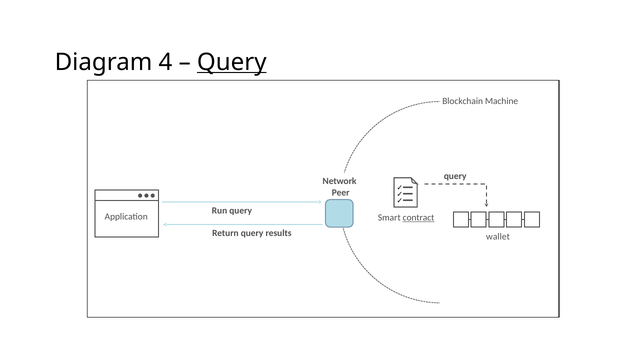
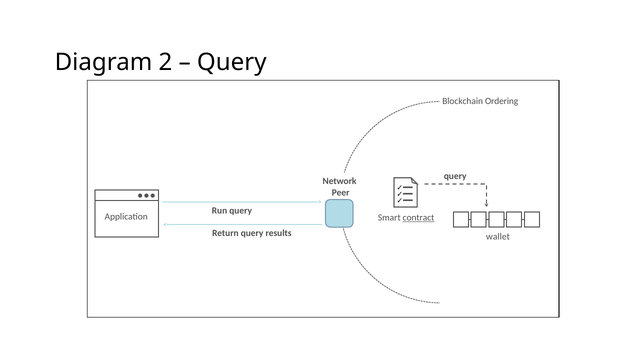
4: 4 -> 2 (165, 62)
Query underline: present -> none (232, 62)
Machine: Machine -> Ordering (502, 101)
